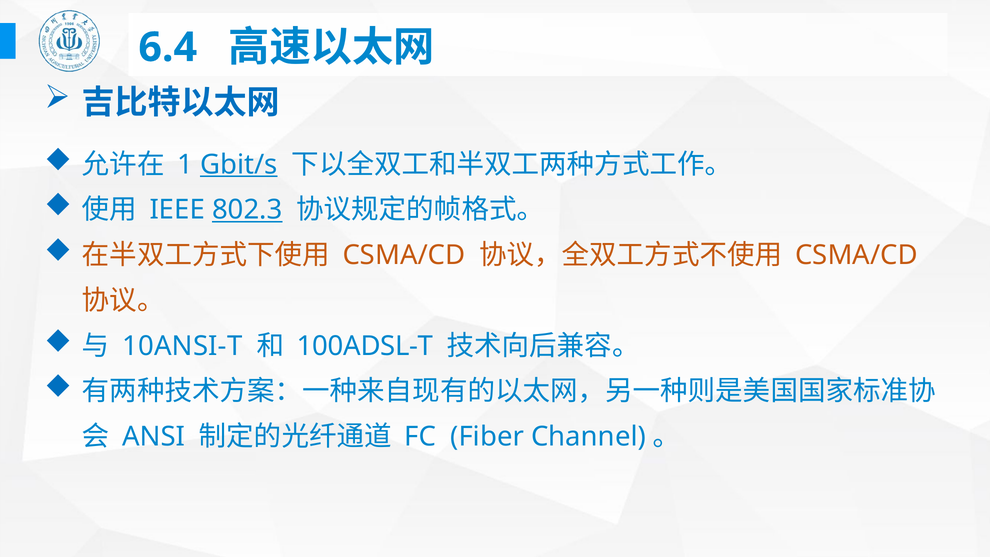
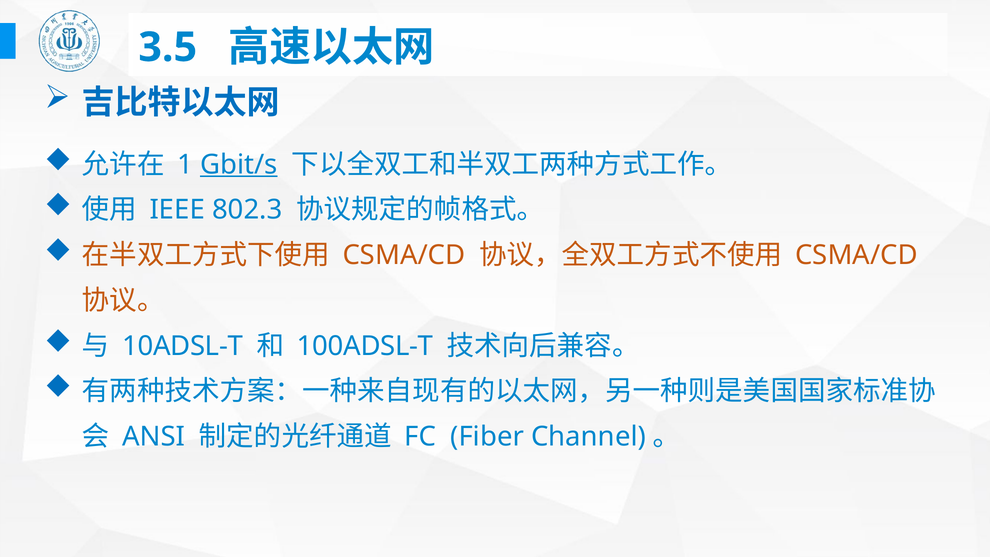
6.4: 6.4 -> 3.5 (168, 47)
802.3 underline: present -> none (247, 210)
10ANSI-T: 10ANSI-T -> 10ADSL-T (183, 346)
